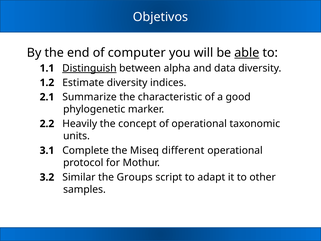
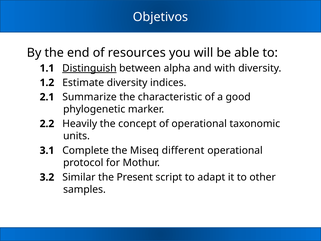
computer: computer -> resources (137, 53)
able underline: present -> none (247, 53)
data: data -> with (225, 68)
Groups: Groups -> Present (135, 177)
